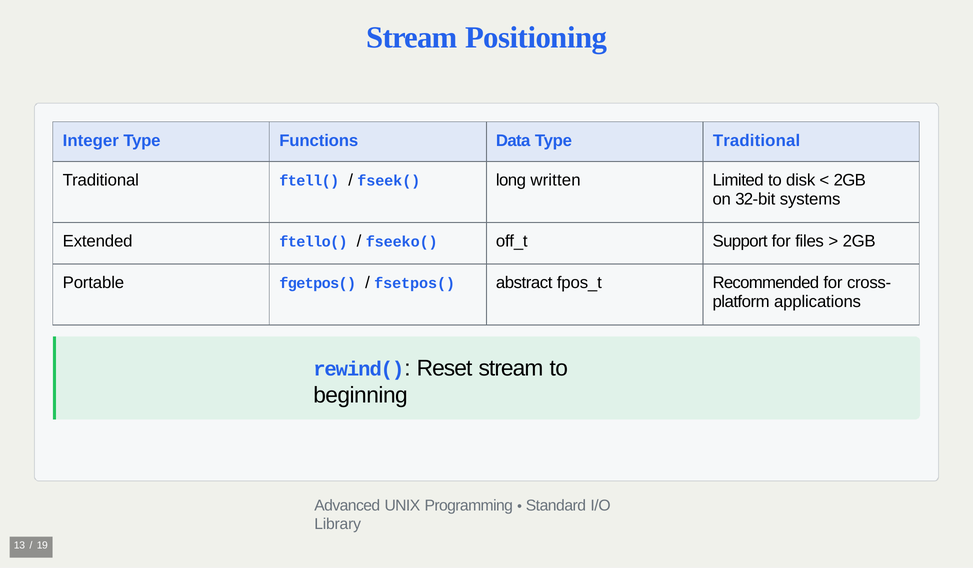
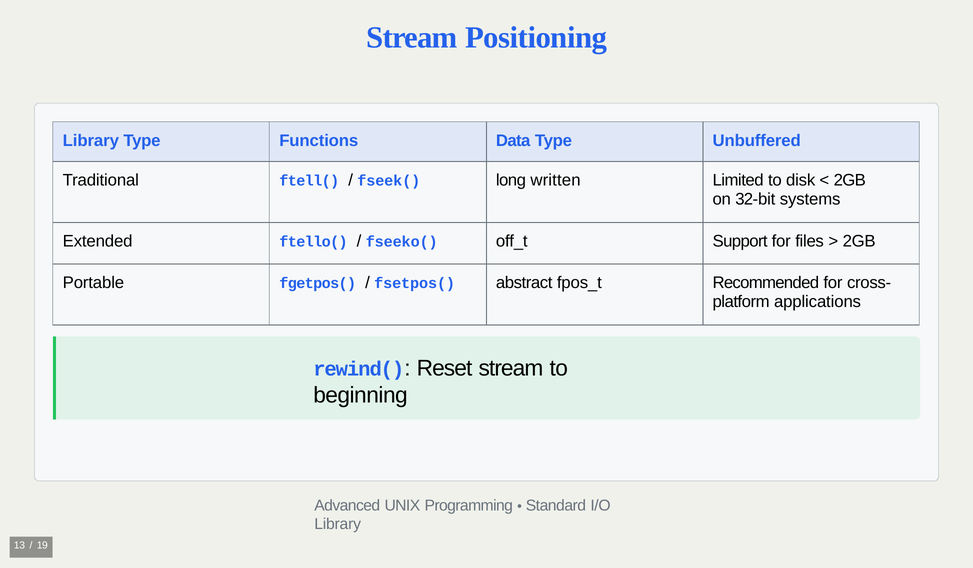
Integer: Integer -> Library (91, 141)
Type Traditional: Traditional -> Unbuffered (757, 141)
